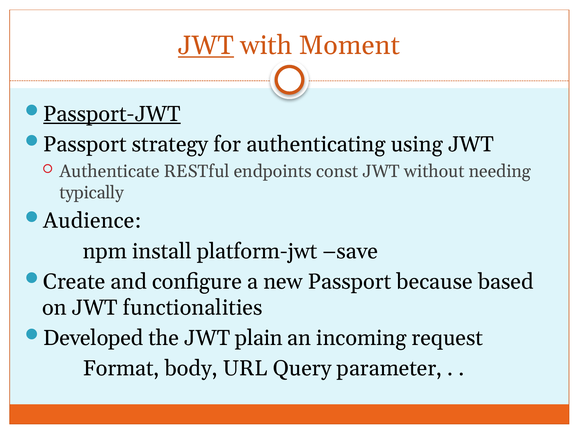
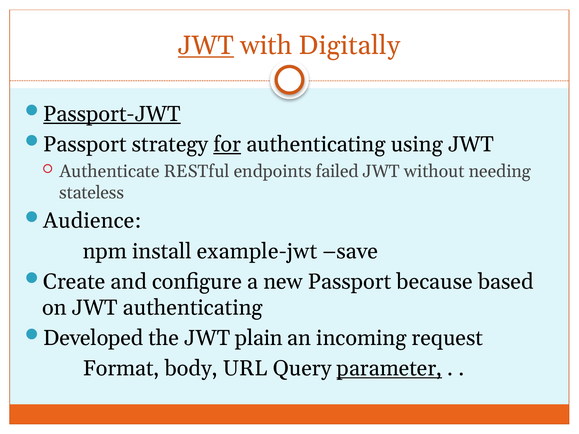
Moment: Moment -> Digitally (349, 46)
for underline: none -> present (227, 145)
const: const -> failed (337, 171)
typically: typically -> stateless (92, 193)
platform-jwt: platform-jwt -> example-jwt (257, 251)
JWT functionalities: functionalities -> authenticating (193, 308)
parameter underline: none -> present (389, 369)
